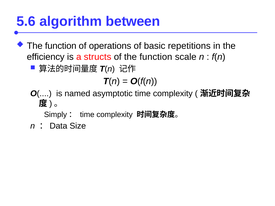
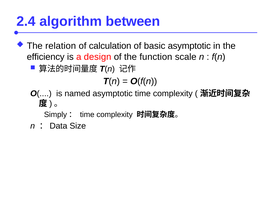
5.6: 5.6 -> 2.4 (26, 21)
function: function -> relation (61, 46)
operations: operations -> calculation (110, 46)
basic repetitions: repetitions -> asymptotic (189, 46)
structs: structs -> design (98, 57)
